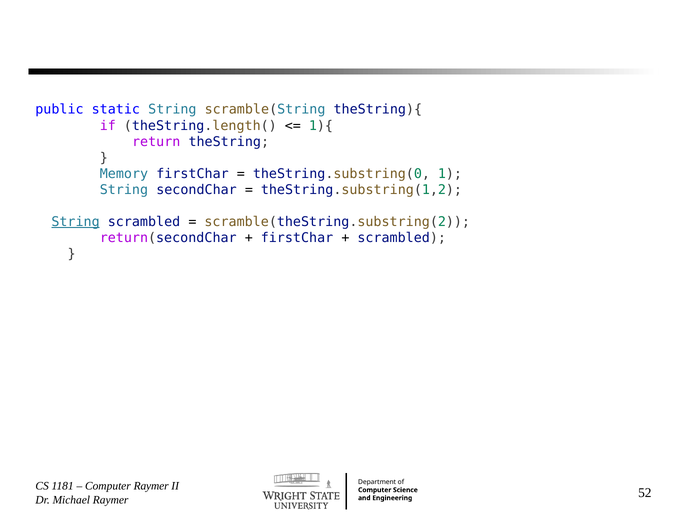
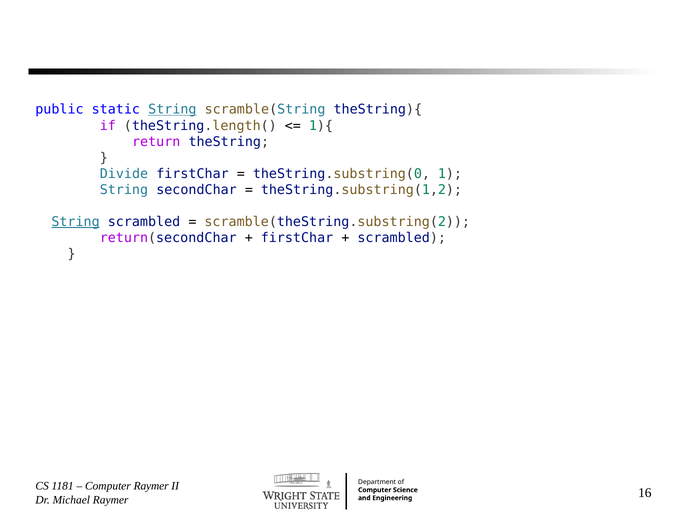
String underline: none -> present (172, 110)
Memory: Memory -> Divide (124, 174)
52: 52 -> 16 (645, 493)
